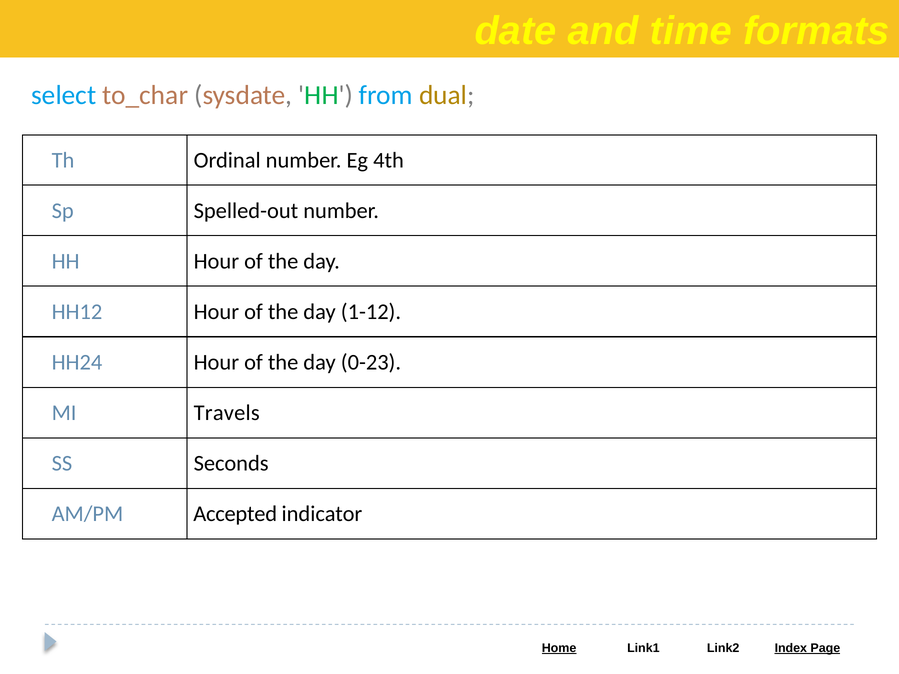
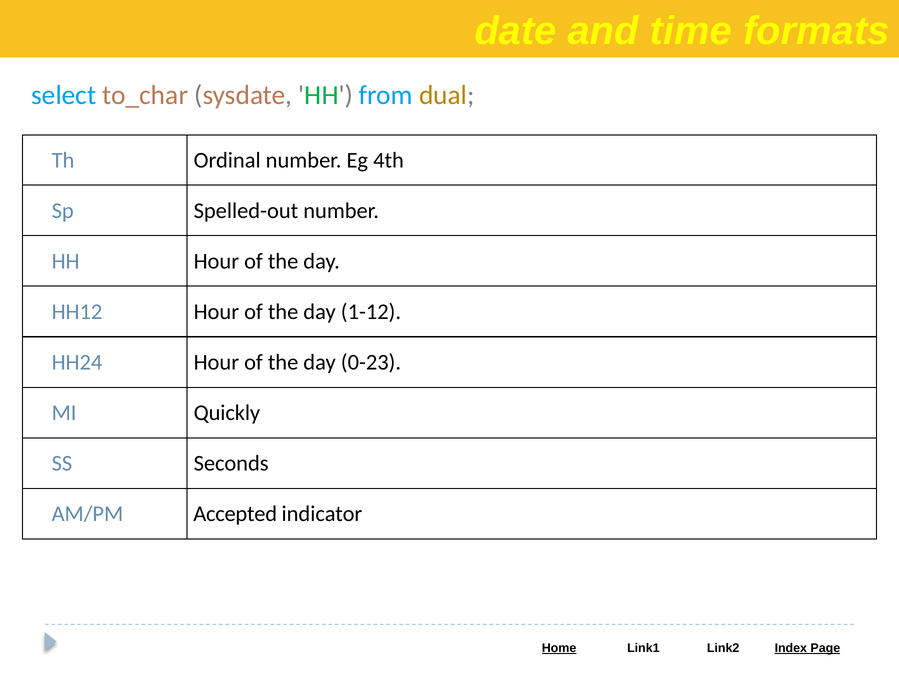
Travels: Travels -> Quickly (227, 413)
